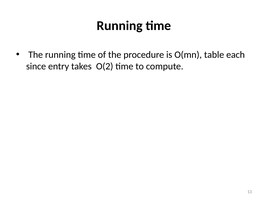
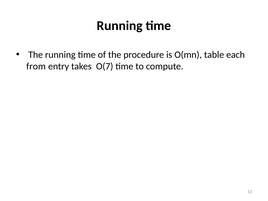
since: since -> from (36, 66)
O(2: O(2 -> O(7 (105, 66)
